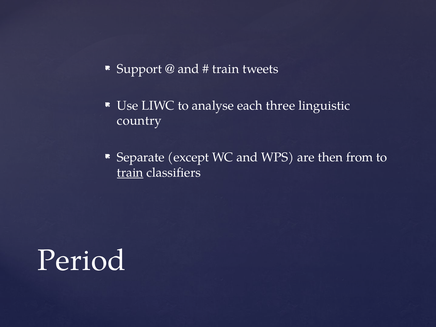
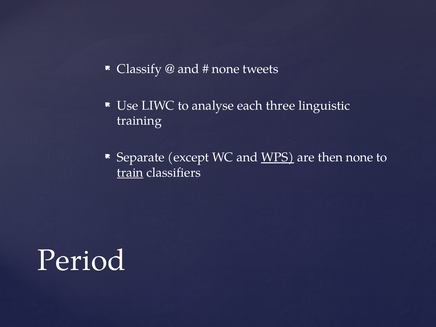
Support: Support -> Classify (139, 69)
train: train -> none (226, 69)
country: country -> training (139, 121)
WPS underline: none -> present (277, 157)
then from: from -> none (360, 157)
